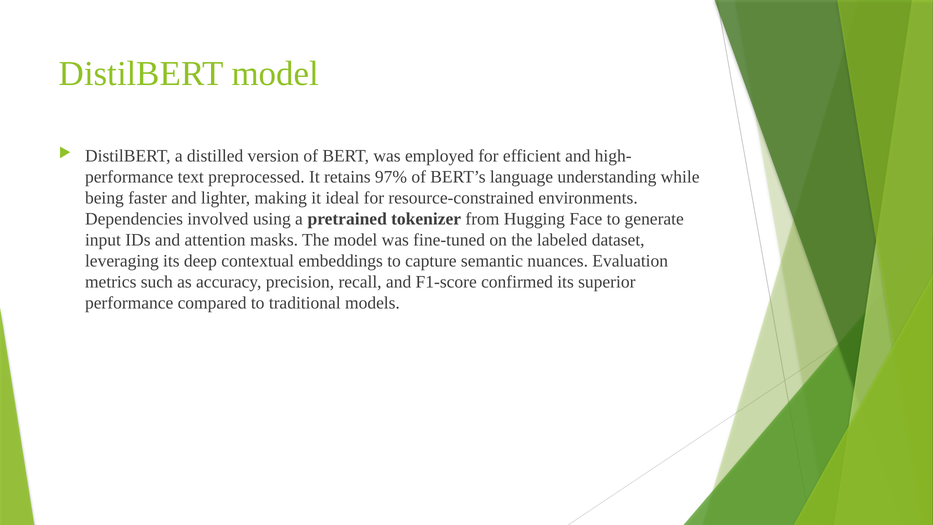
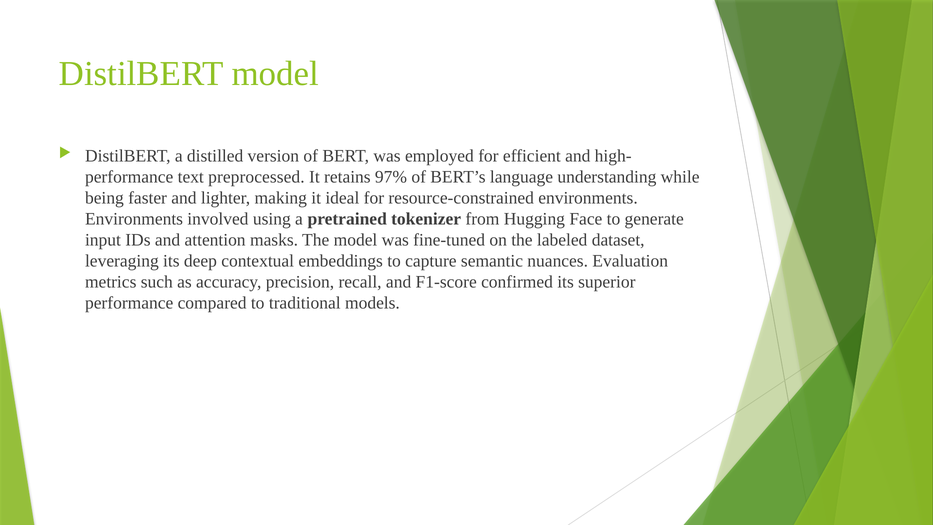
Dependencies: Dependencies -> Environments (134, 219)
